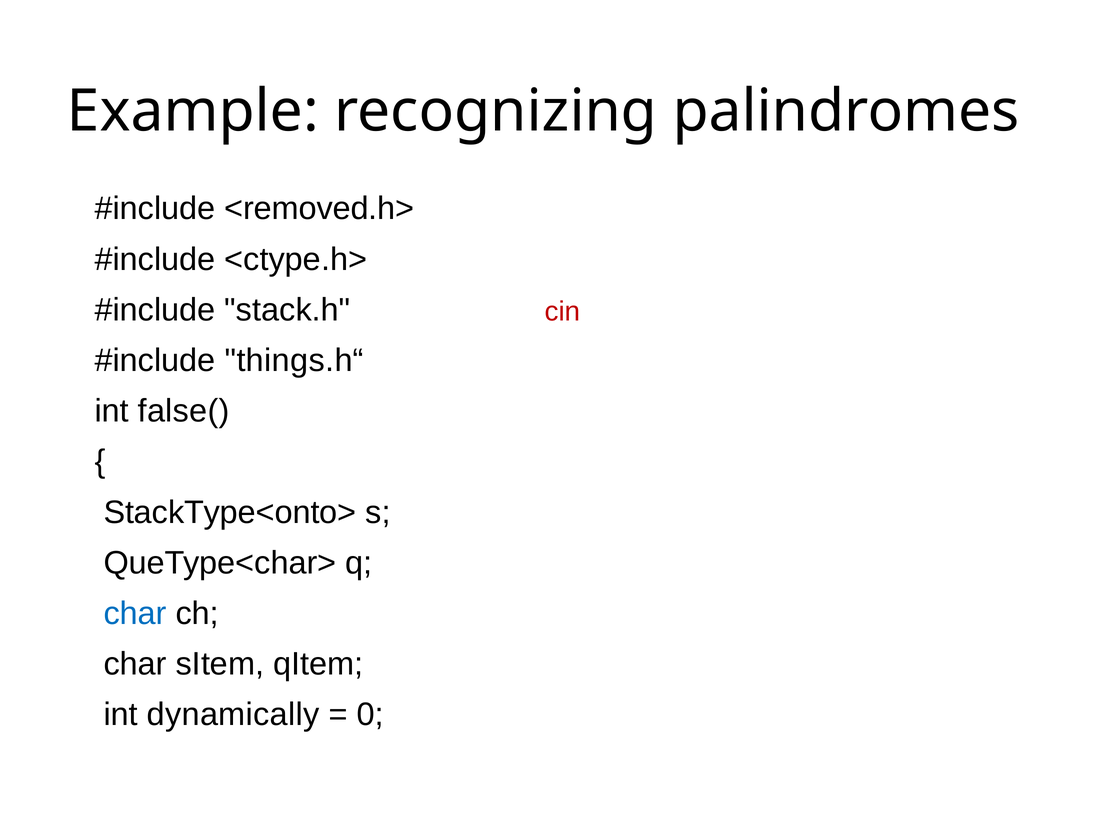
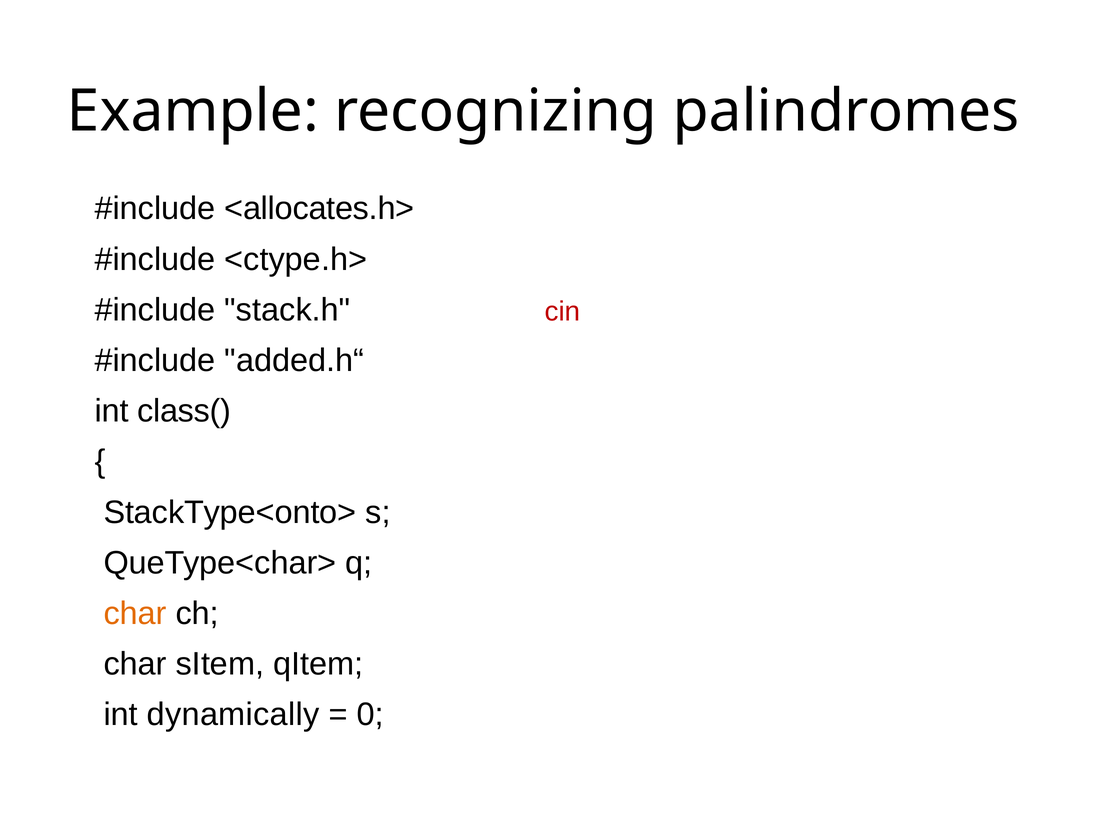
<removed.h>: <removed.h> -> <allocates.h> (319, 209)
things.h“: things.h“ -> added.h“ (294, 360)
false(: false( -> class( (184, 411)
char colour: blue -> orange (135, 613)
